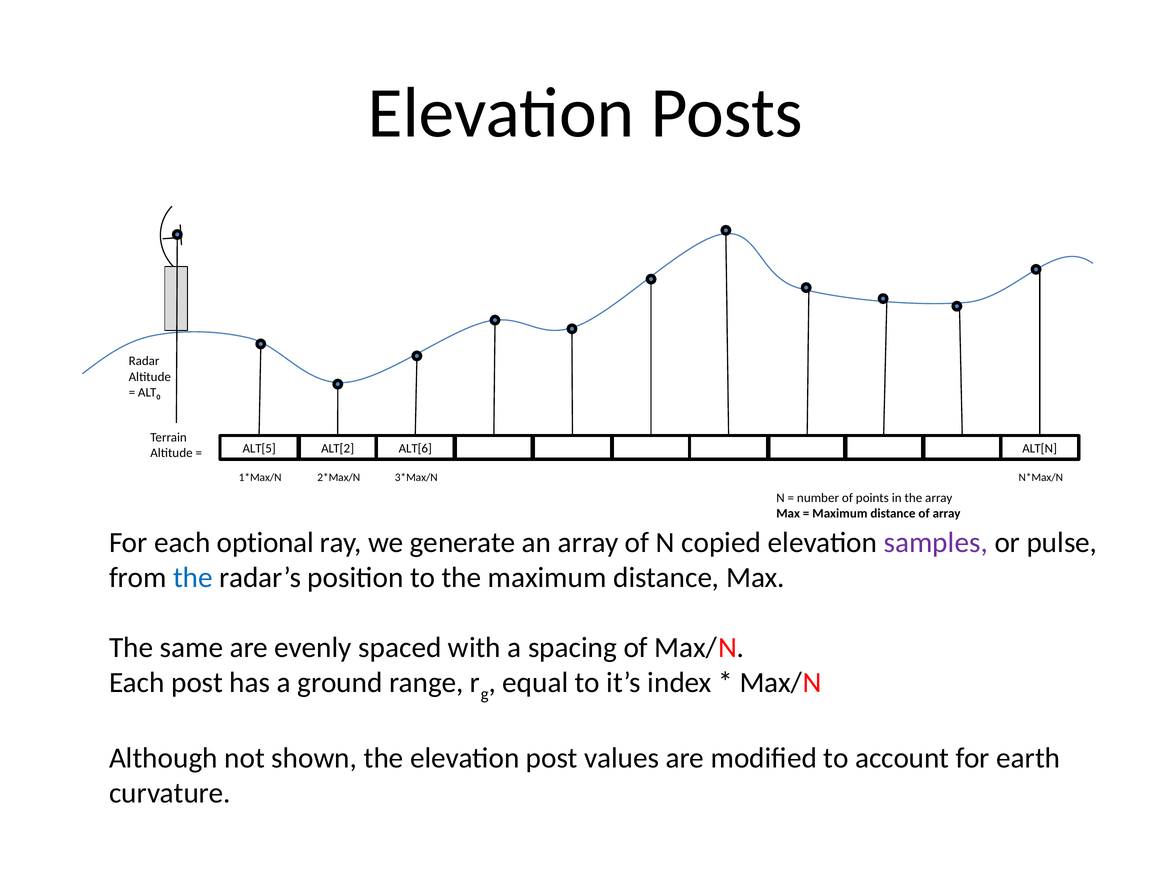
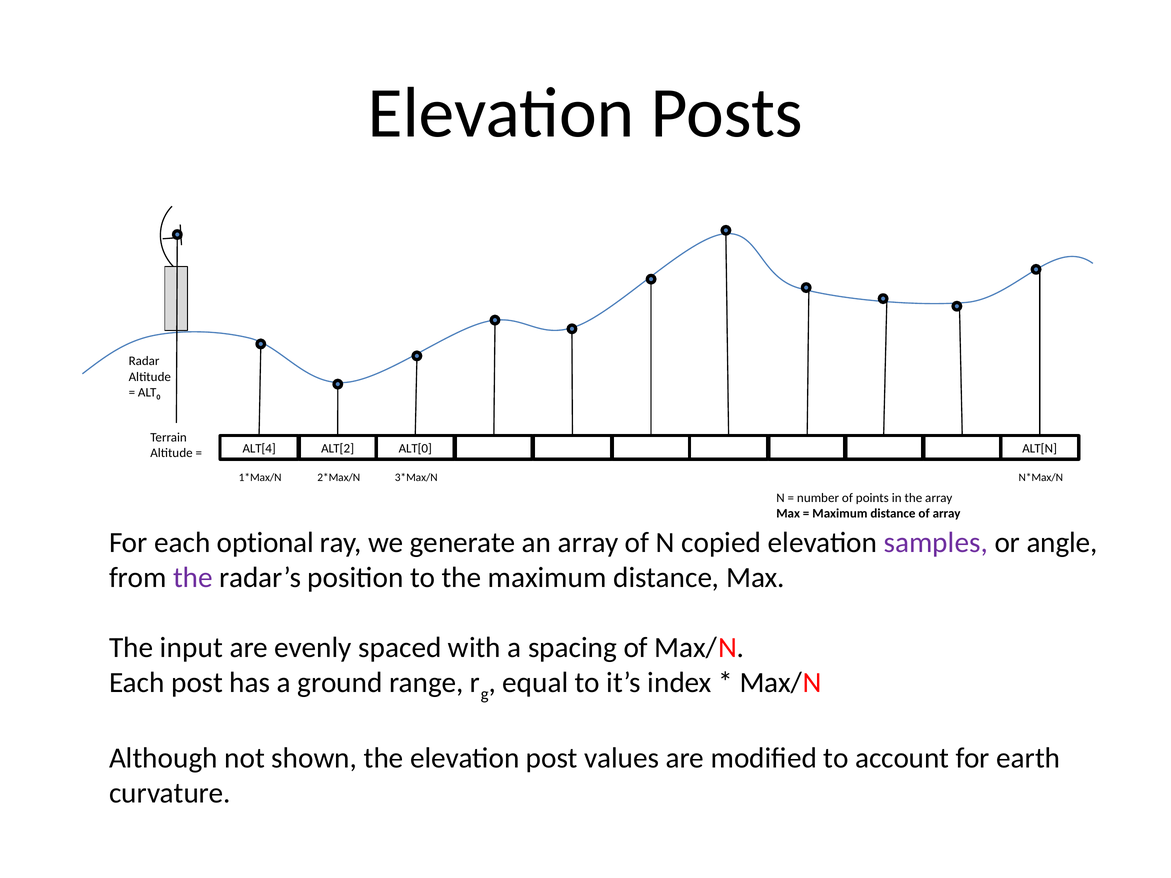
ALT[5: ALT[5 -> ALT[4 (259, 449)
ALT[6: ALT[6 -> ALT[0 (415, 449)
pulse: pulse -> angle (1062, 543)
the colour: blue -> purple (193, 578)
same: same -> input (191, 648)
